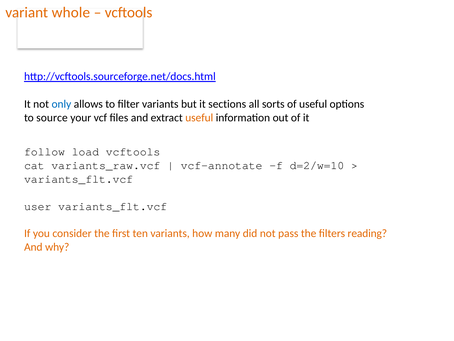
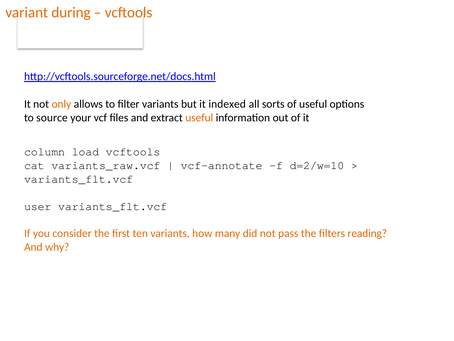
whole: whole -> during (71, 12)
only colour: blue -> orange (61, 104)
sections: sections -> indexed (227, 104)
follow: follow -> column (45, 151)
